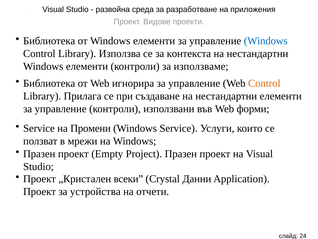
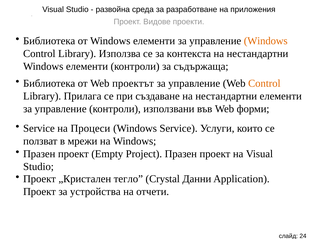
Windows colour: blue -> orange (266, 41)
използваме: използваме -> съдържаща (201, 66)
игнорира: игнорира -> проектът (133, 83)
Промени: Промени -> Процеси (90, 128)
всеки: всеки -> тегло (128, 178)
